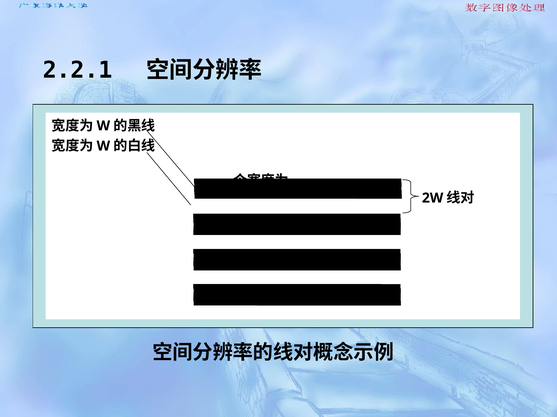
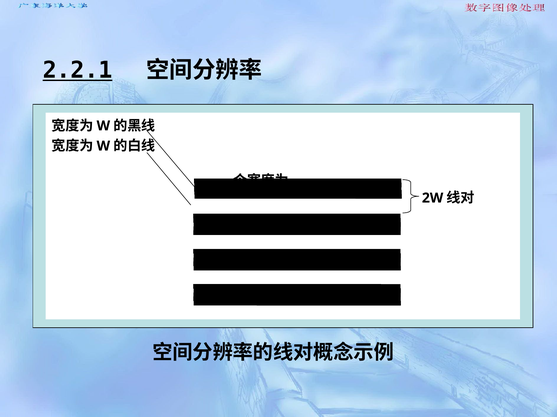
2.2.1 underline: none -> present (78, 70)
